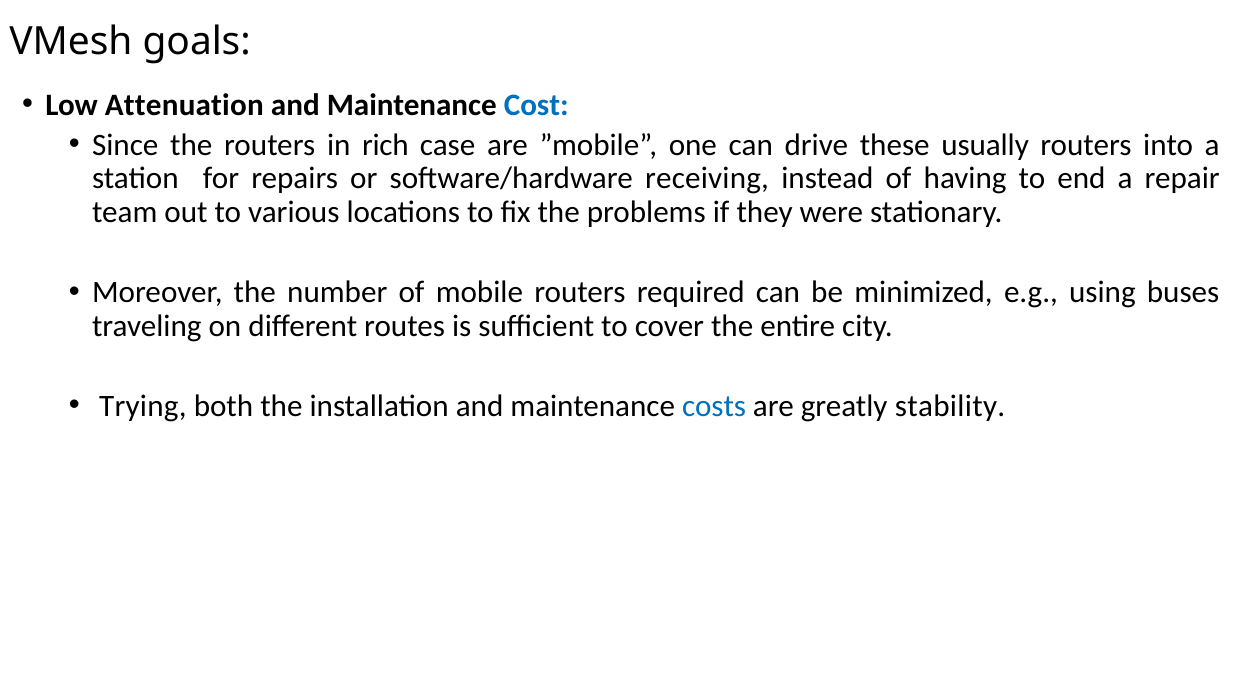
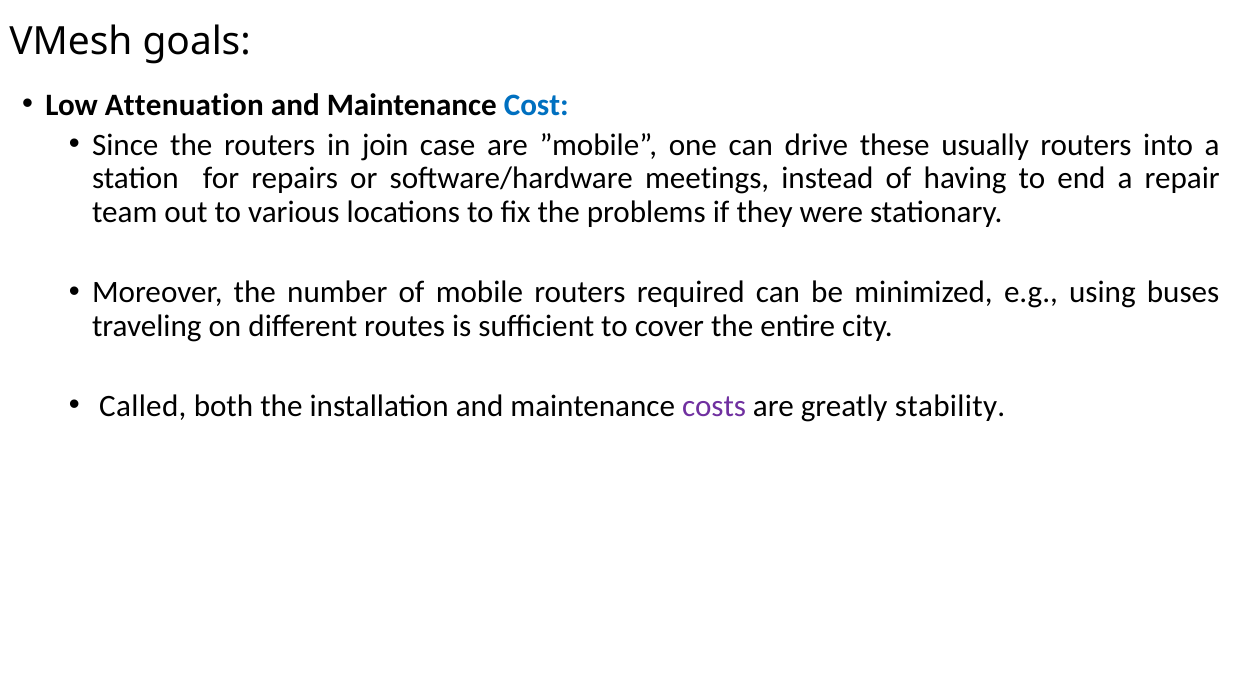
rich: rich -> join (385, 145)
receiving: receiving -> meetings (707, 179)
Trying: Trying -> Called (143, 406)
costs colour: blue -> purple (714, 406)
